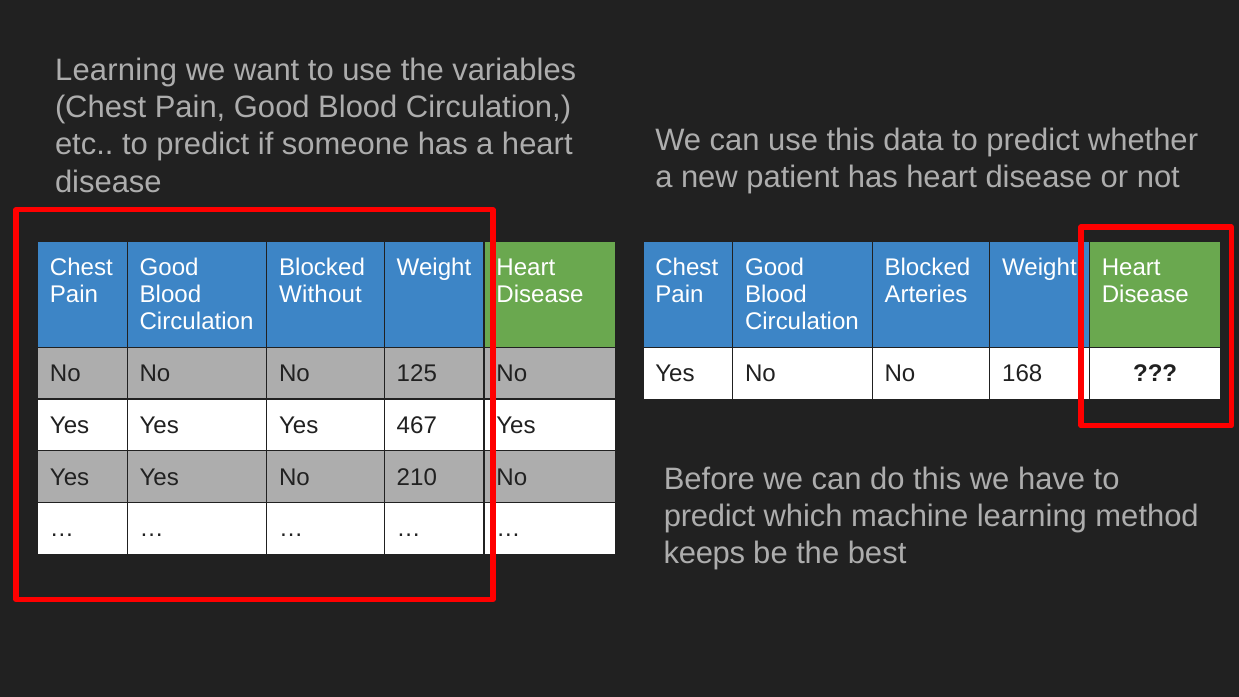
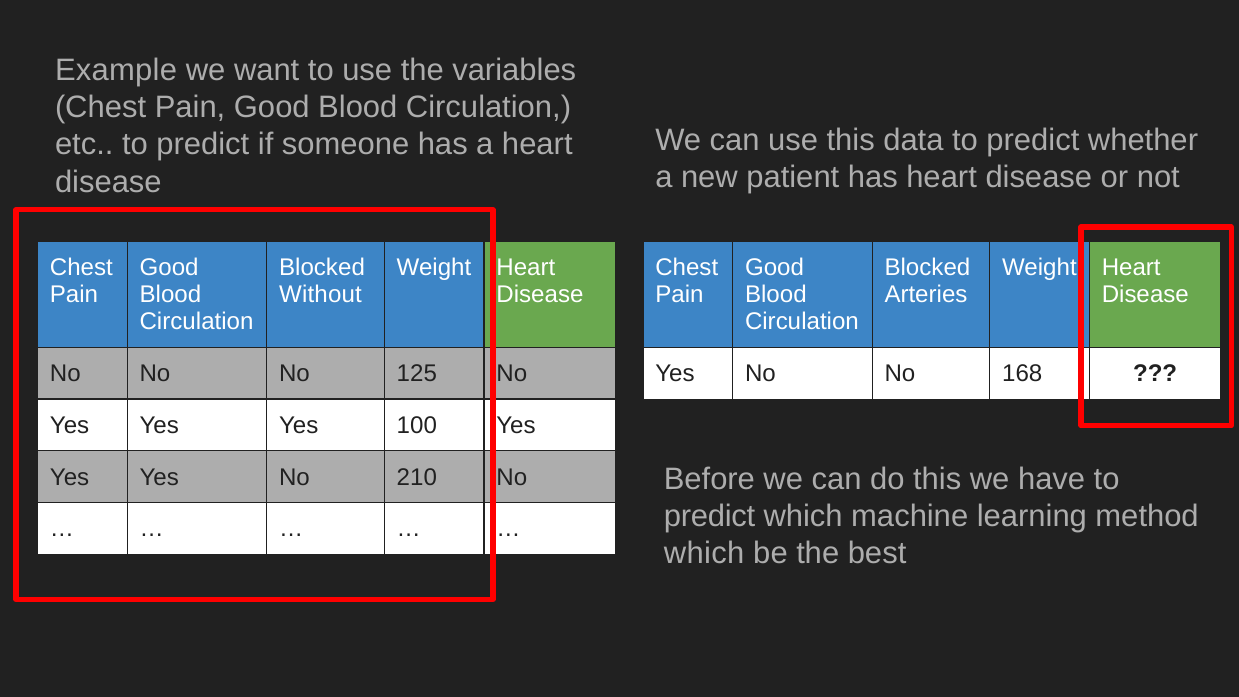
Learning: Learning -> Example (116, 70)
467: 467 -> 100 (417, 425)
keeps: keeps -> which (704, 553)
